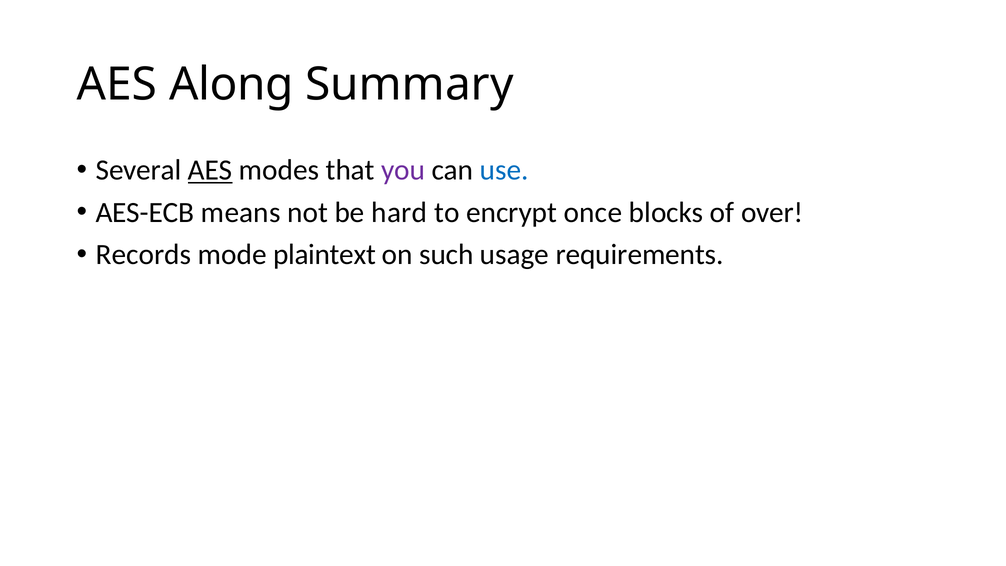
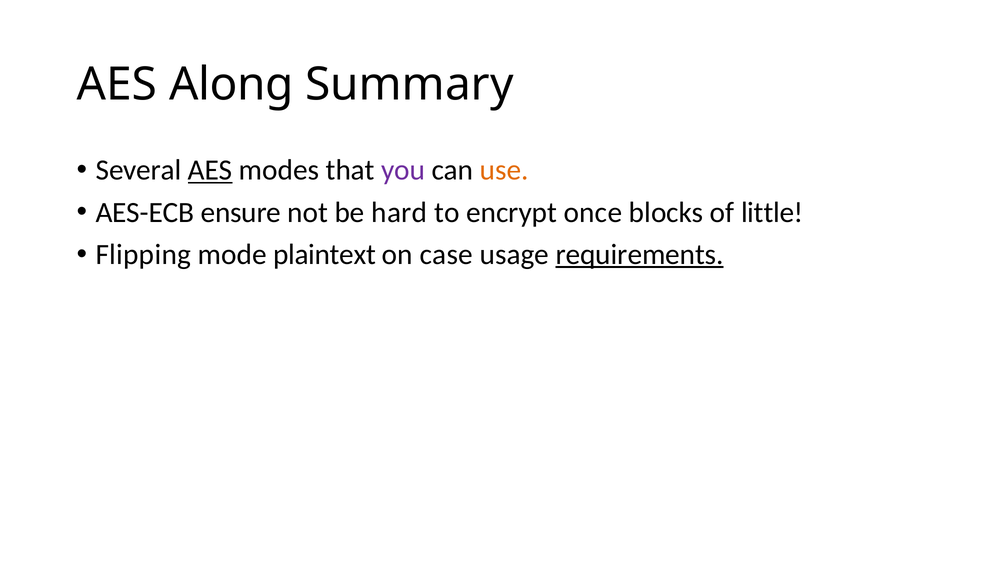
use colour: blue -> orange (504, 170)
means: means -> ensure (241, 212)
over: over -> little (772, 212)
Records: Records -> Flipping (143, 254)
such: such -> case (446, 254)
requirements underline: none -> present (640, 254)
